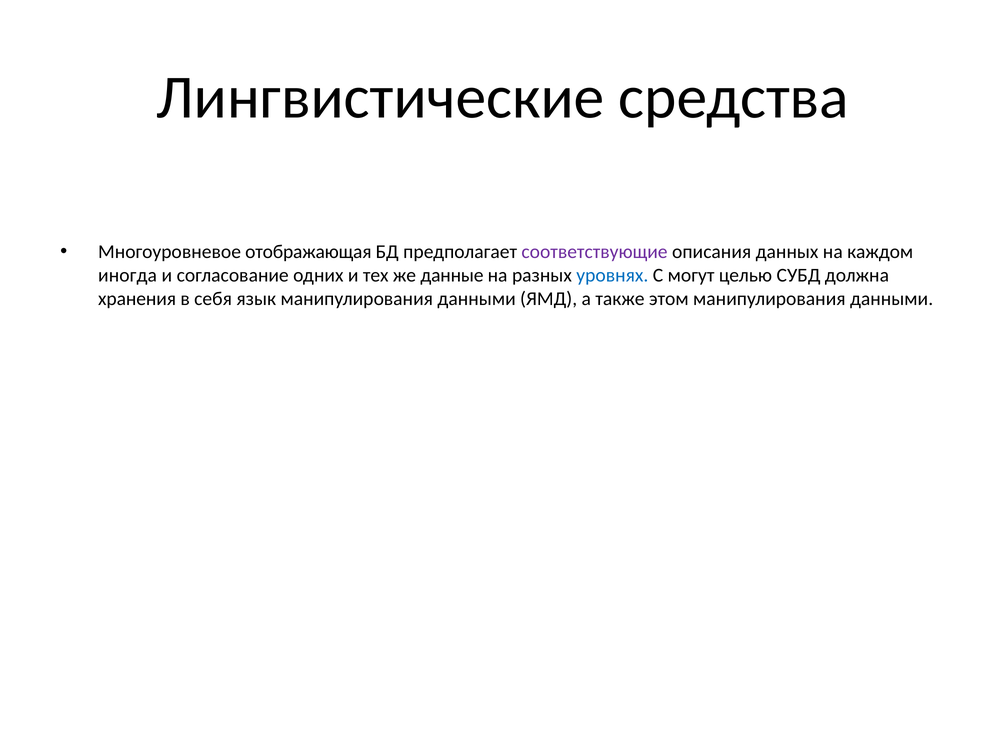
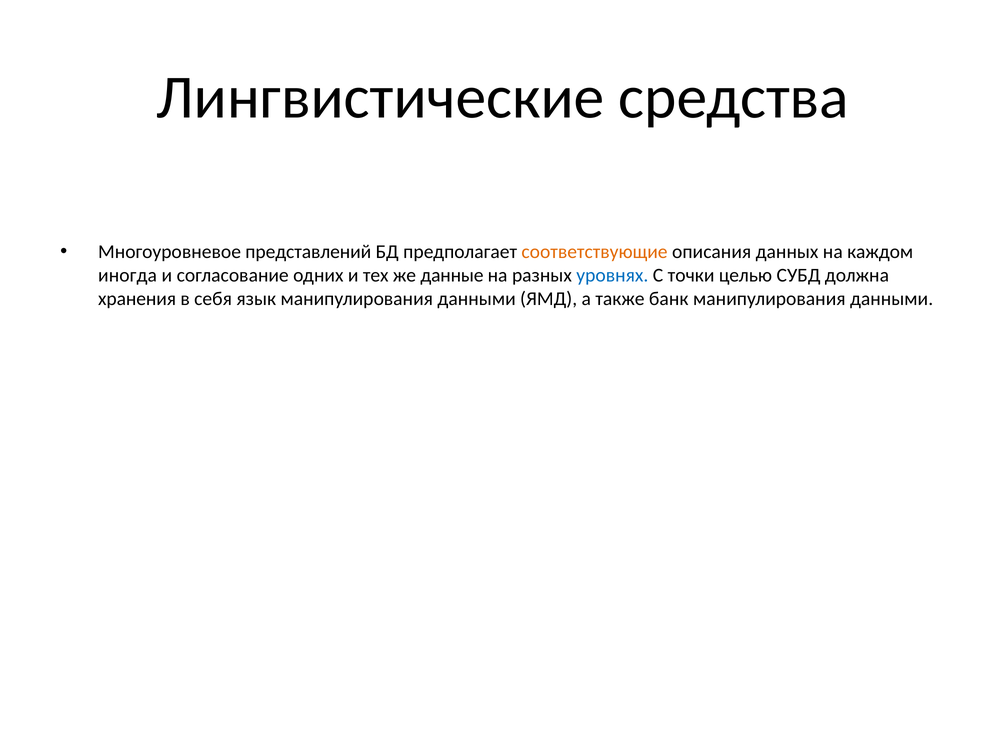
отображающая: отображающая -> представлений (308, 252)
соответствующие colour: purple -> orange (595, 252)
могут: могут -> точки (691, 275)
этом: этом -> банк (669, 299)
